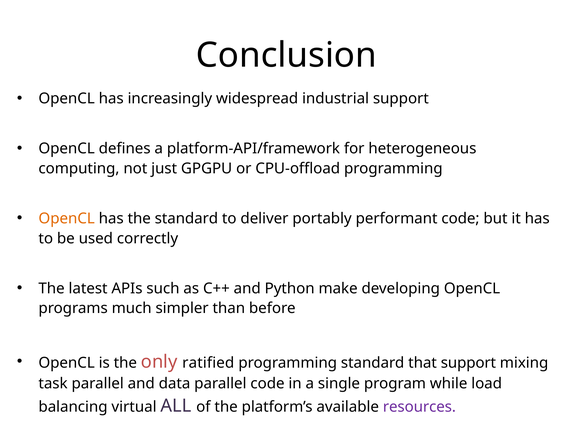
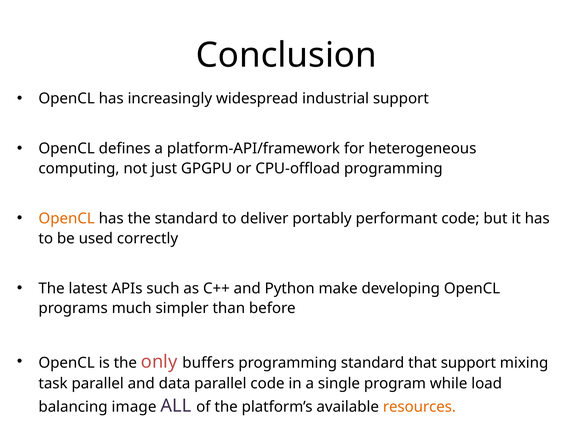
ratified: ratified -> buffers (208, 363)
virtual: virtual -> image (134, 408)
resources colour: purple -> orange (419, 408)
